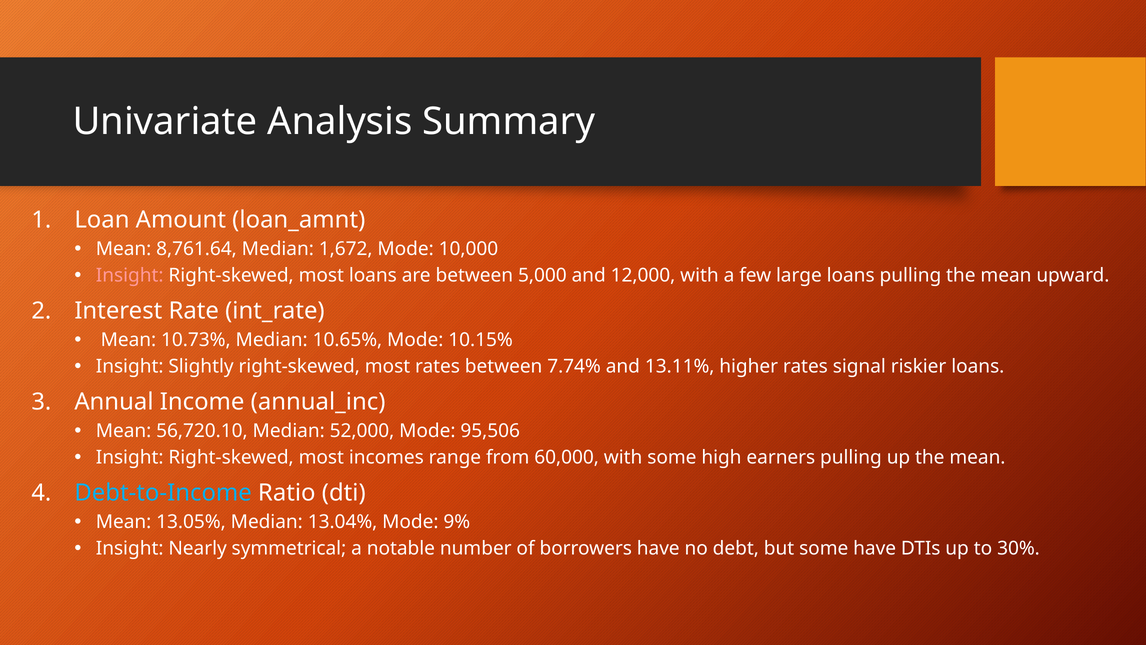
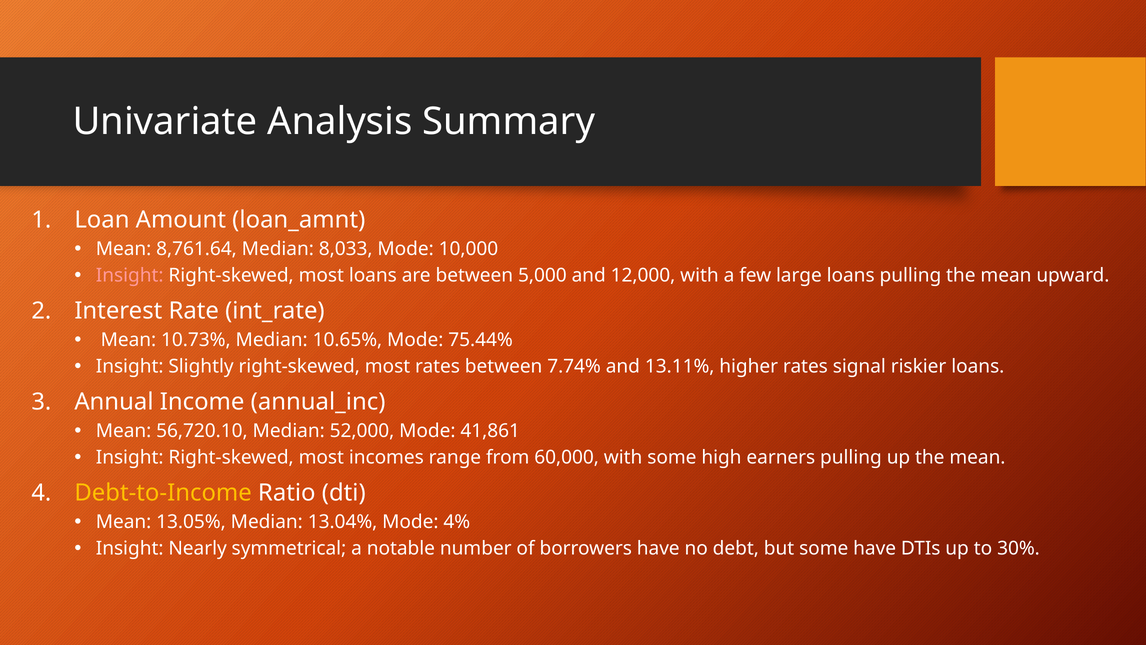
1,672: 1,672 -> 8,033 (346, 249)
10.15%: 10.15% -> 75.44% (481, 340)
95,506: 95,506 -> 41,861 (490, 431)
Debt-to-Income colour: light blue -> yellow (163, 492)
9%: 9% -> 4% (457, 522)
